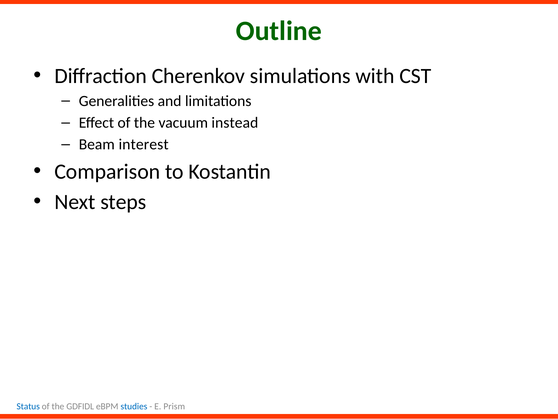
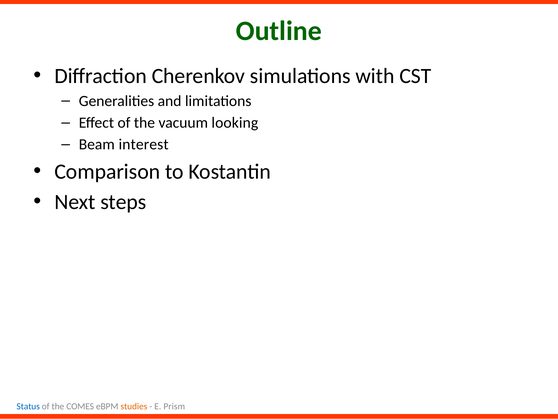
instead: instead -> looking (235, 123)
GDFIDL: GDFIDL -> COMES (80, 406)
studies colour: blue -> orange (134, 406)
